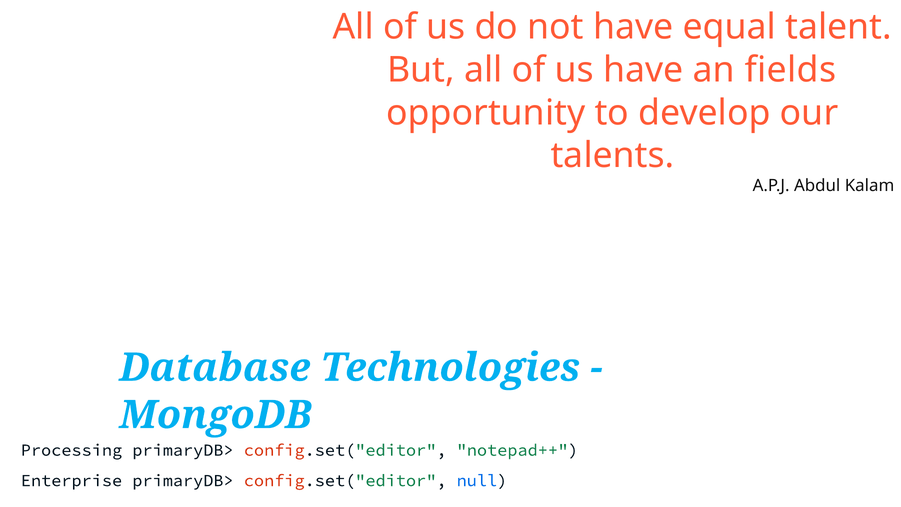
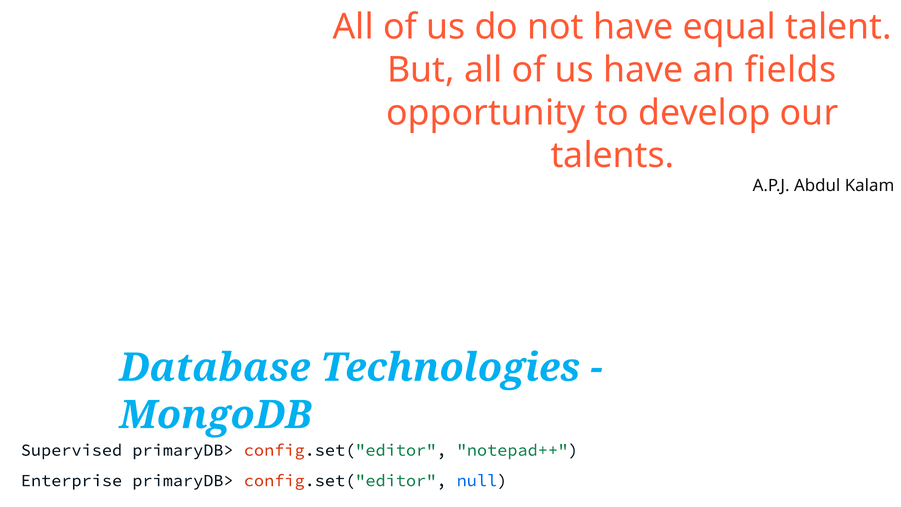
Processing: Processing -> Supervised (71, 450)
